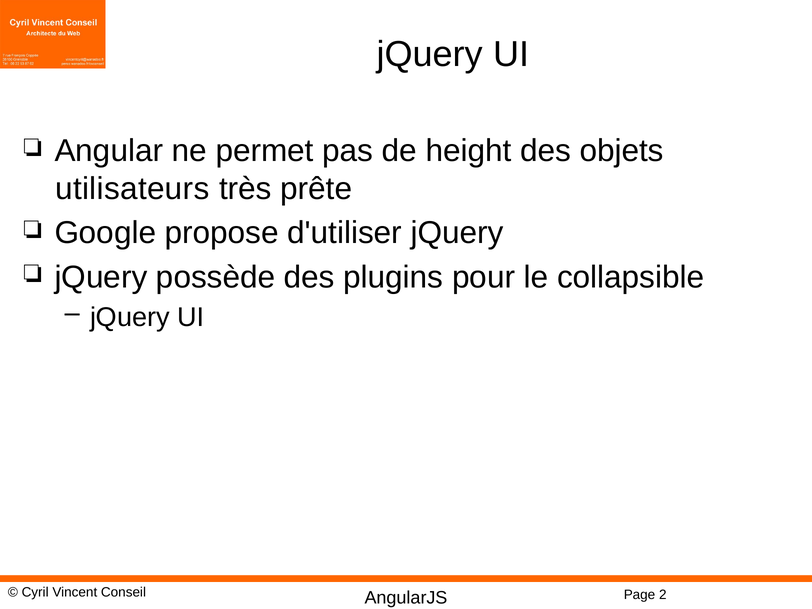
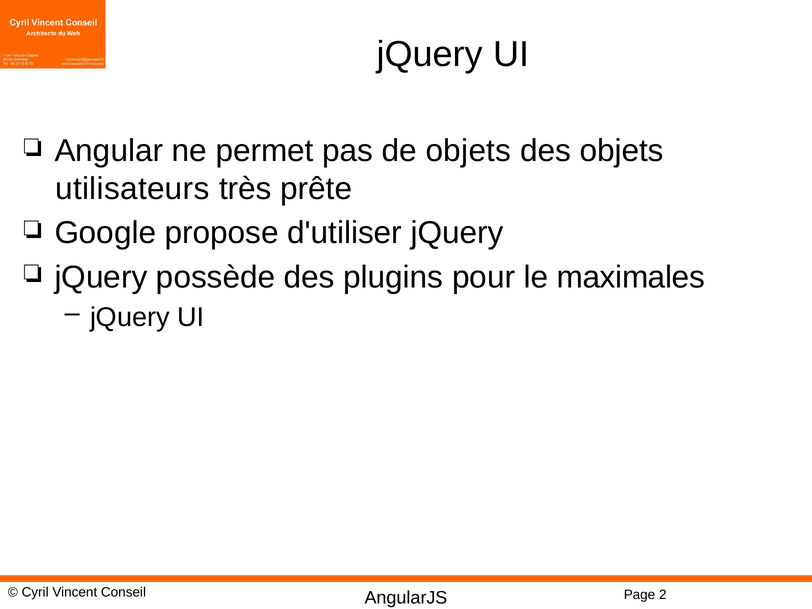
de height: height -> objets (468, 151)
collapsible: collapsible -> maximales (631, 277)
